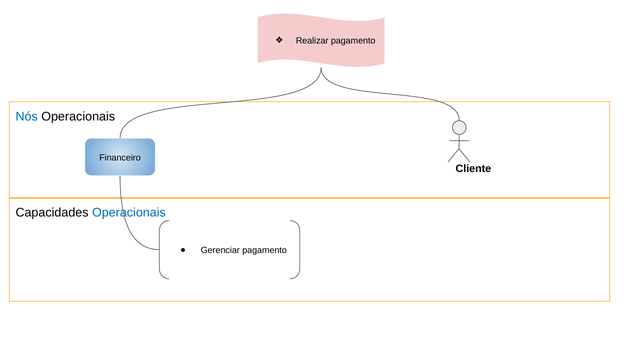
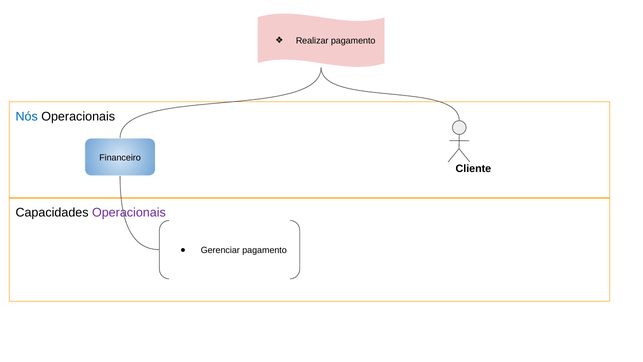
Operacionais colour: blue -> purple (129, 213)
